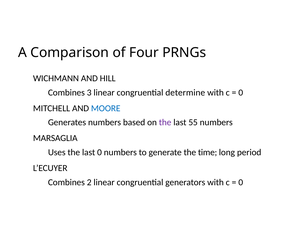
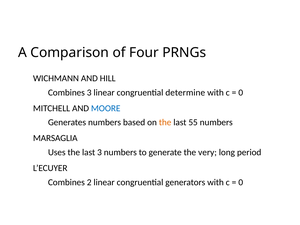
the colour: purple -> orange (165, 122)
last 0: 0 -> 3 (99, 152)
time: time -> very (207, 152)
